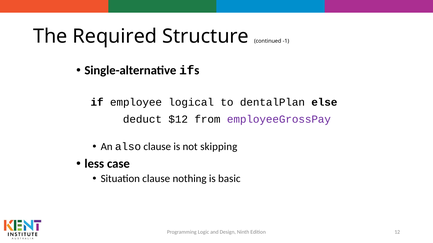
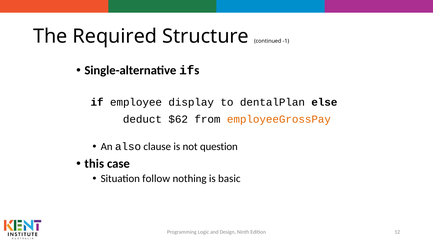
logical: logical -> display (191, 102)
$12: $12 -> $62 (178, 119)
employeeGrossPay colour: purple -> orange (279, 119)
skipping: skipping -> question (219, 147)
less: less -> this (94, 164)
Situation clause: clause -> follow (156, 179)
